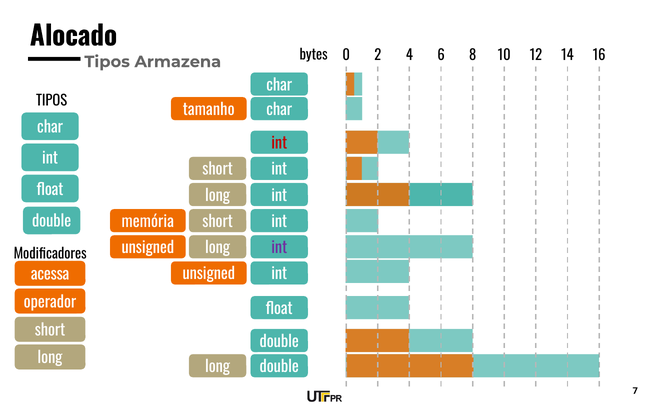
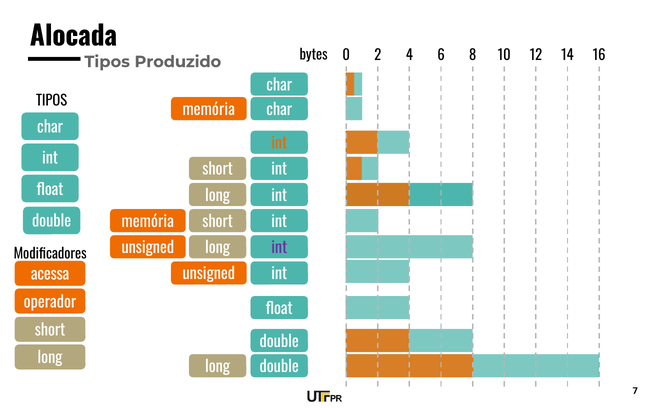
Alocado: Alocado -> Alocada (73, 37)
Armazena: Armazena -> Produzido (178, 62)
tamanho: tamanho -> memória (209, 110)
int colour: red -> orange (279, 143)
